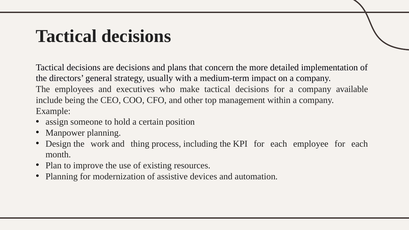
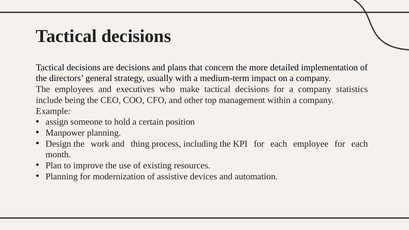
available: available -> statistics (352, 89)
